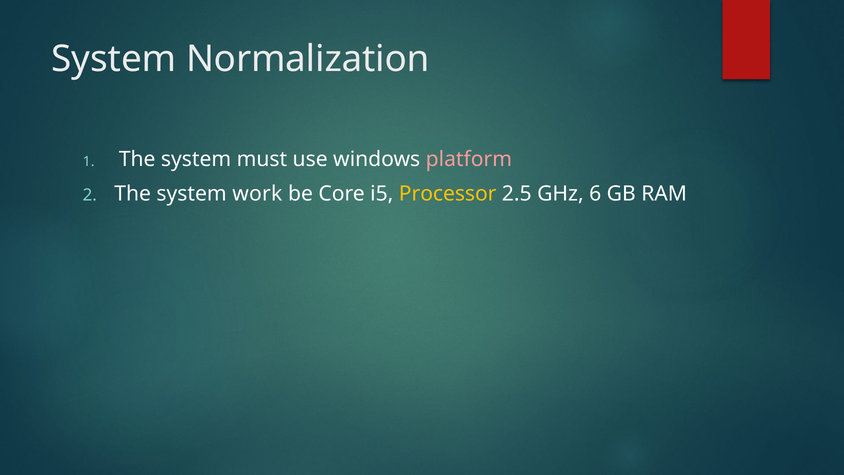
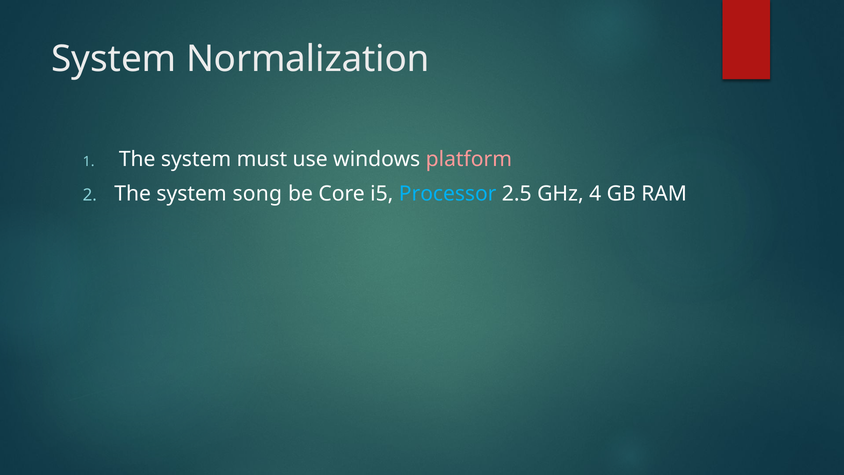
work: work -> song (257, 194)
Processor colour: yellow -> light blue (448, 194)
6: 6 -> 4 (595, 194)
